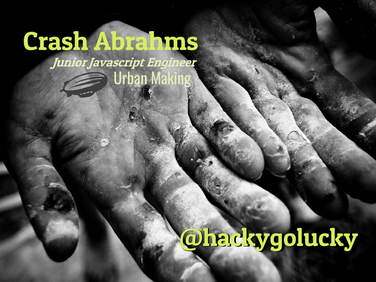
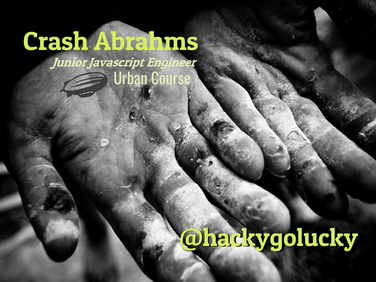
Making: Making -> Course (171, 79)
